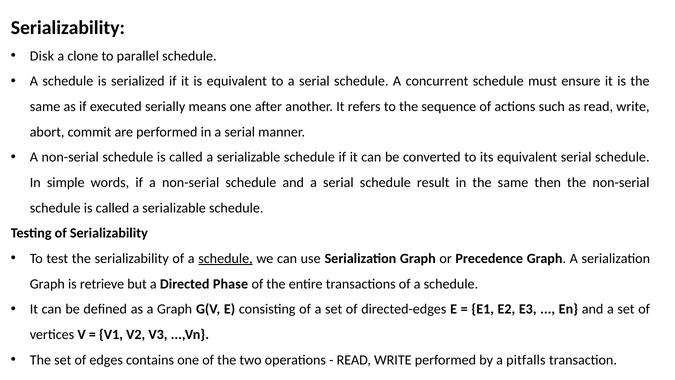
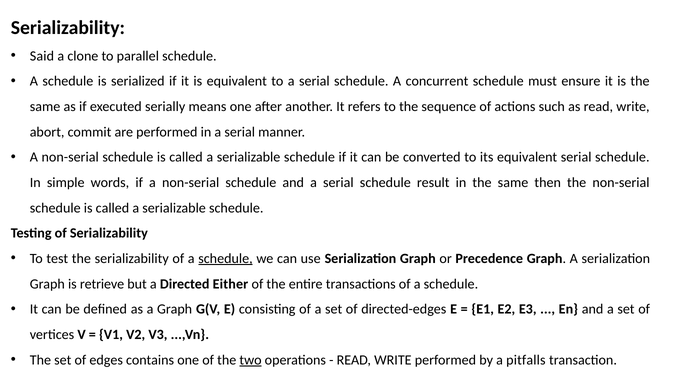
Disk: Disk -> Said (42, 56)
Phase: Phase -> Either (230, 284)
two underline: none -> present (251, 360)
